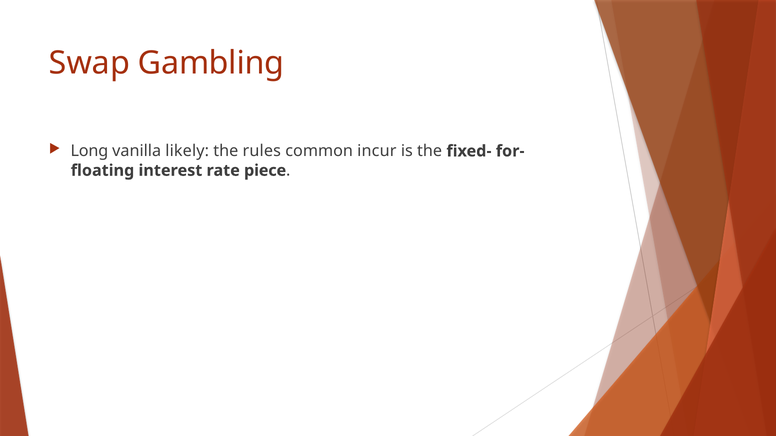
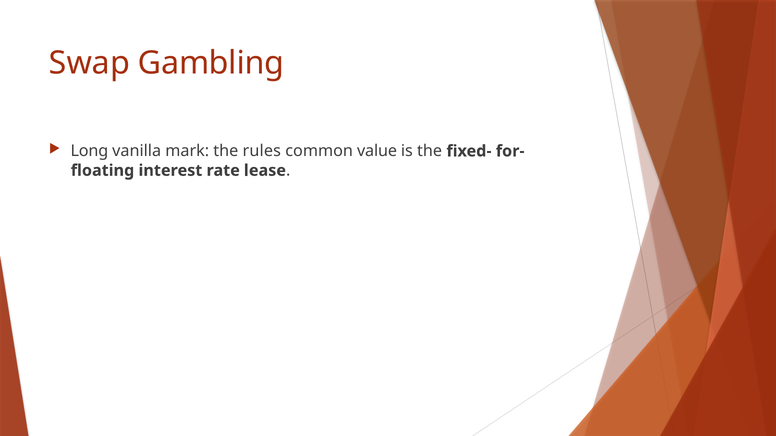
likely: likely -> mark (187, 151)
incur: incur -> value (377, 151)
piece: piece -> lease (265, 171)
